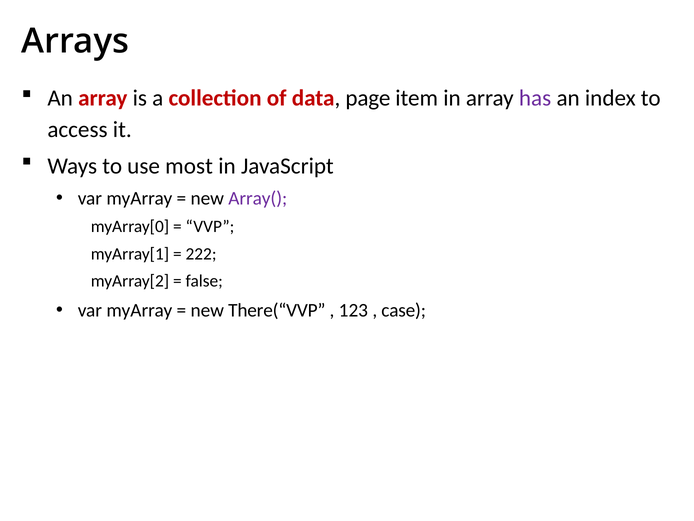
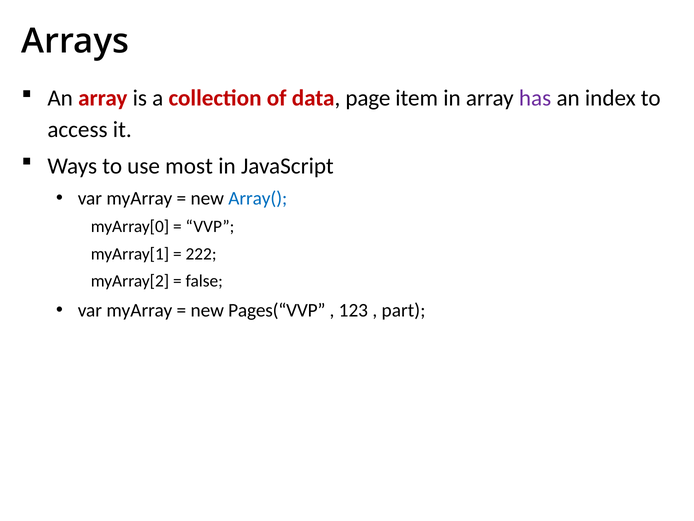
Array( colour: purple -> blue (258, 198)
There(“VVP: There(“VVP -> Pages(“VVP (277, 310)
case: case -> part (403, 310)
